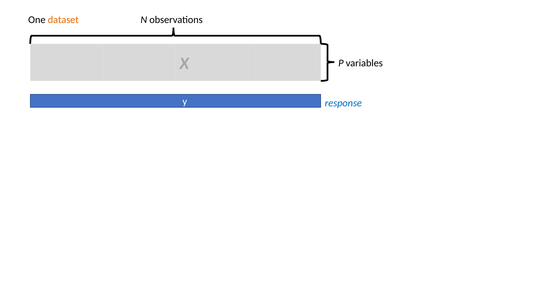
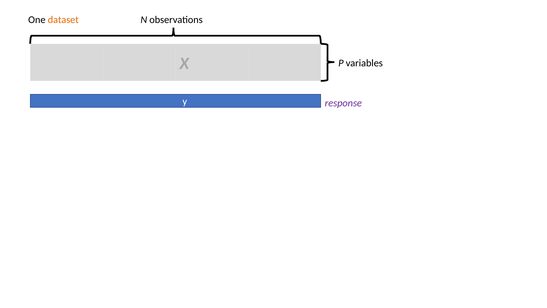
response colour: blue -> purple (343, 103)
